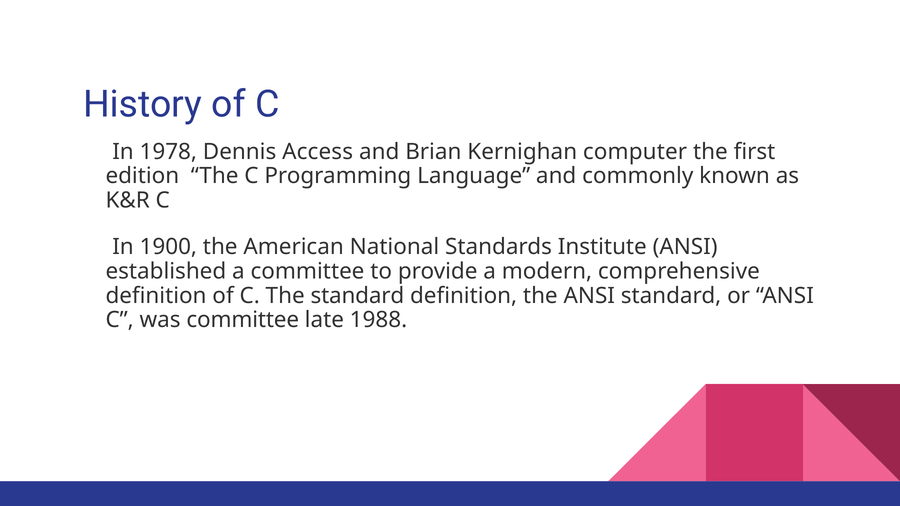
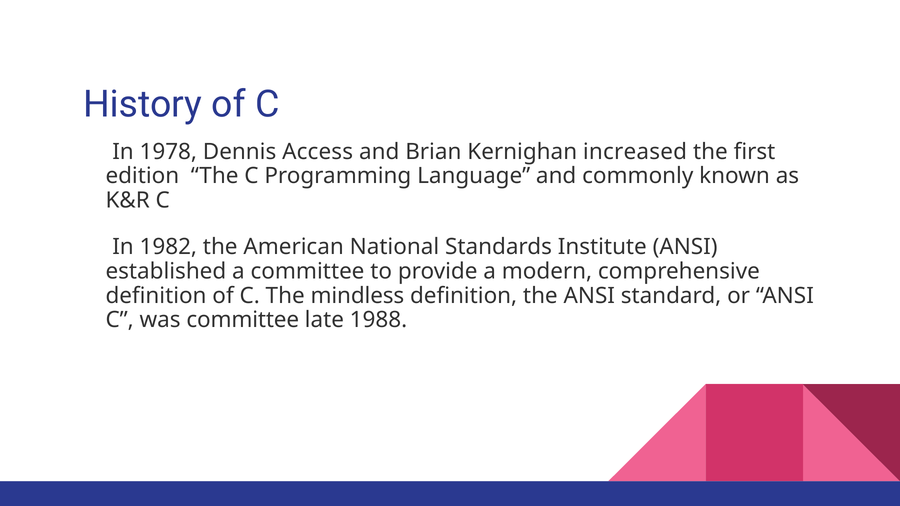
computer: computer -> increased (635, 152)
1900: 1900 -> 1982 (168, 247)
The standard: standard -> mindless (357, 296)
